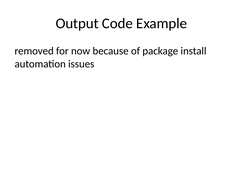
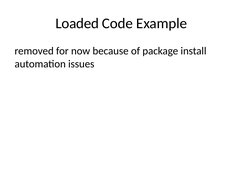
Output: Output -> Loaded (77, 24)
